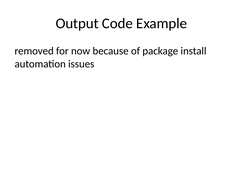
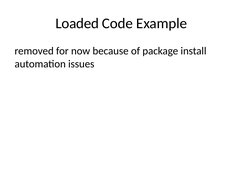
Output: Output -> Loaded (77, 24)
